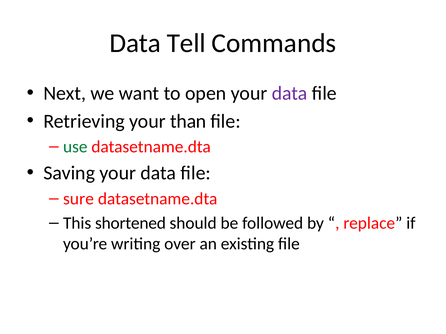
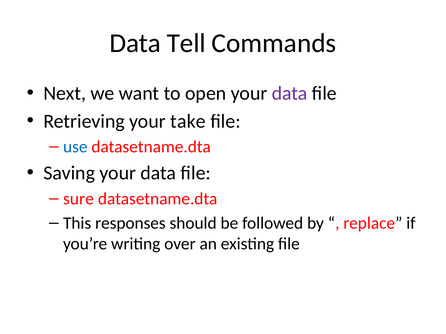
than: than -> take (188, 121)
use colour: green -> blue (75, 147)
shortened: shortened -> responses (130, 223)
